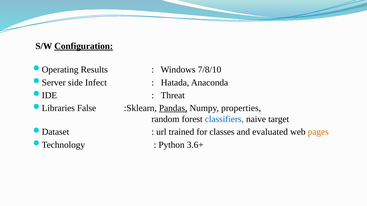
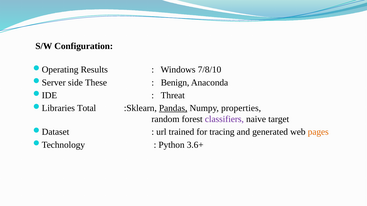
Configuration underline: present -> none (84, 46)
Infect: Infect -> These (96, 83)
Hatada: Hatada -> Benign (175, 83)
False: False -> Total (87, 108)
classifiers colour: blue -> purple (224, 119)
classes: classes -> tracing (222, 132)
evaluated: evaluated -> generated (270, 132)
